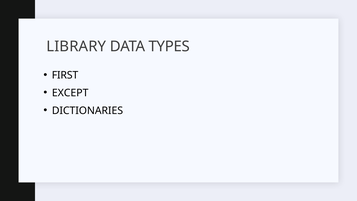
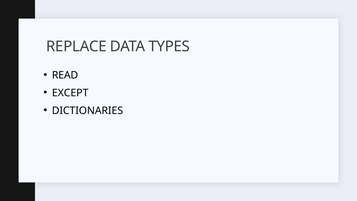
LIBRARY: LIBRARY -> REPLACE (76, 46)
FIRST: FIRST -> READ (65, 75)
